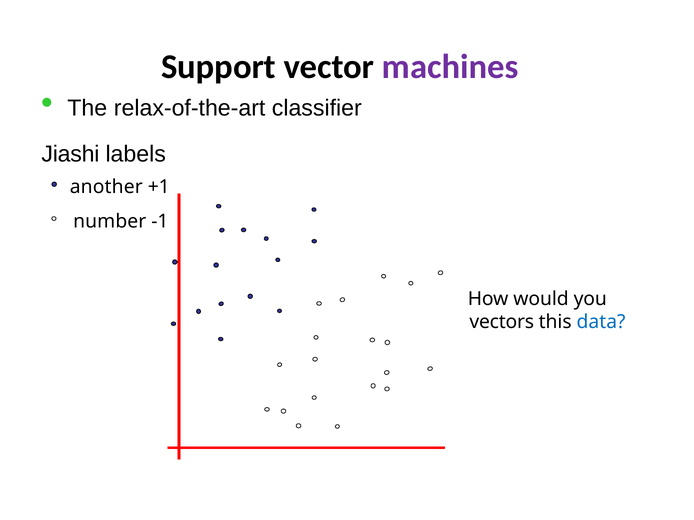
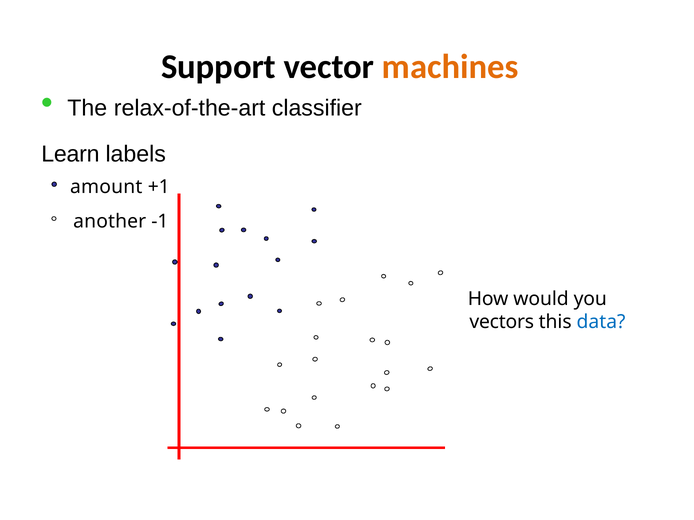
machines colour: purple -> orange (450, 67)
Jiashi: Jiashi -> Learn (70, 154)
another: another -> amount (106, 187)
number: number -> another (110, 222)
